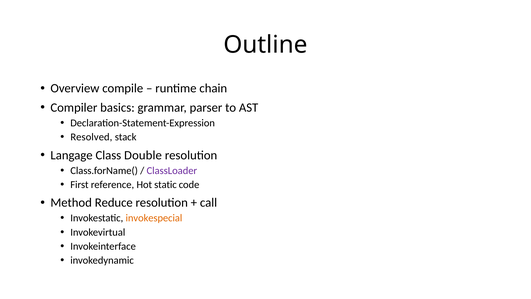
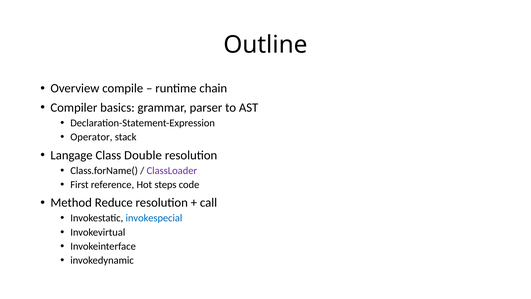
Resolved: Resolved -> Operator (91, 137)
static: static -> steps (165, 184)
invokespecial colour: orange -> blue (154, 218)
